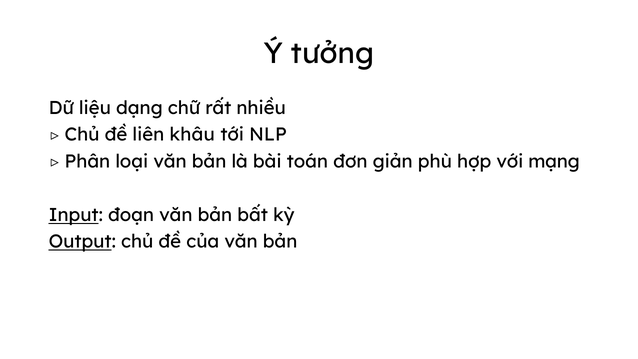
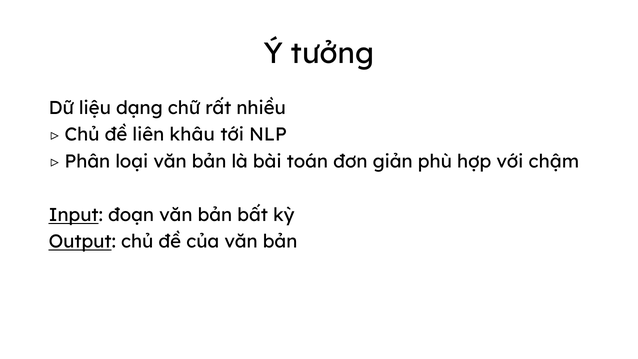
mạng: mạng -> chậm (554, 161)
